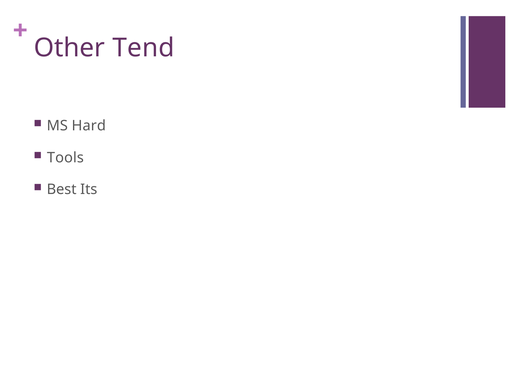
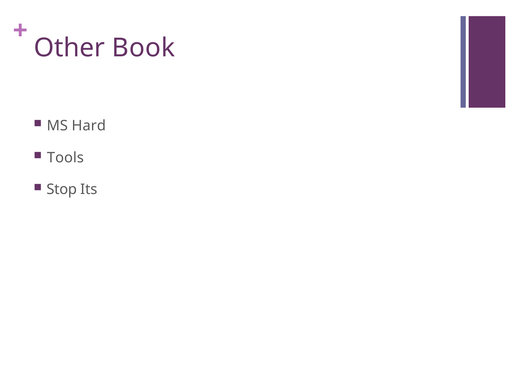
Tend: Tend -> Book (143, 48)
Best: Best -> Stop (62, 189)
